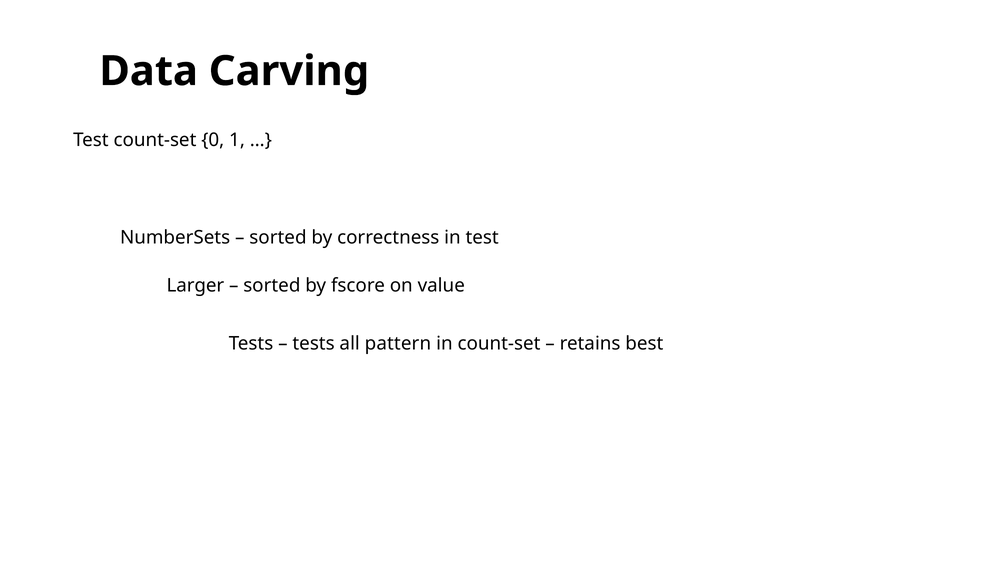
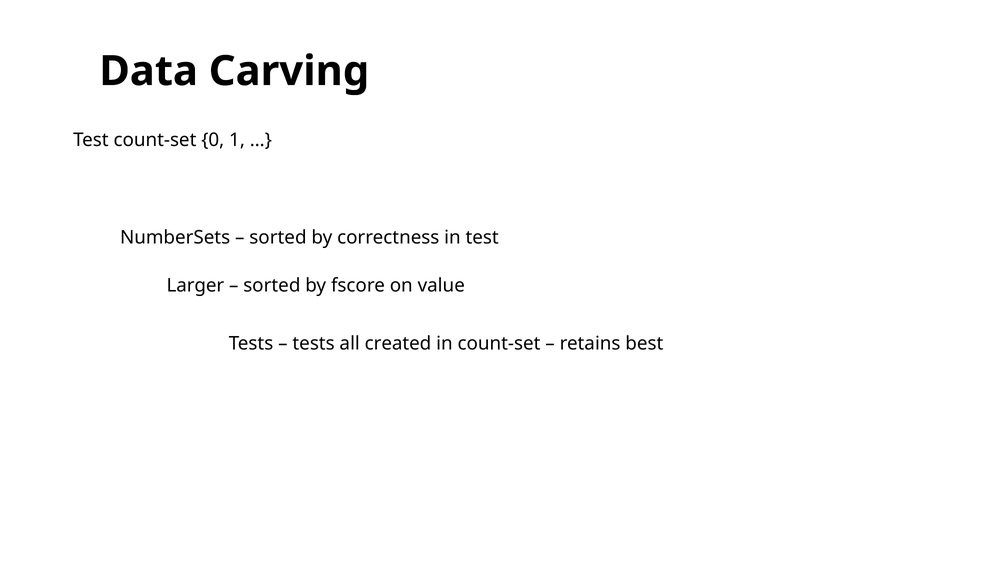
pattern: pattern -> created (398, 344)
